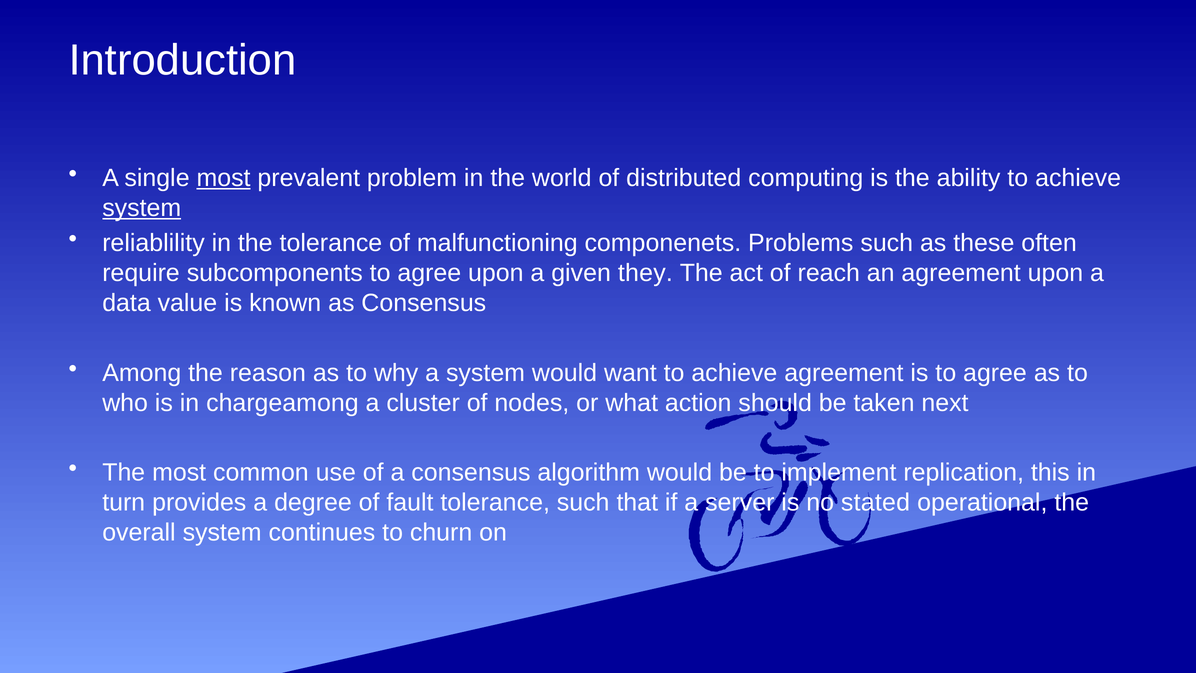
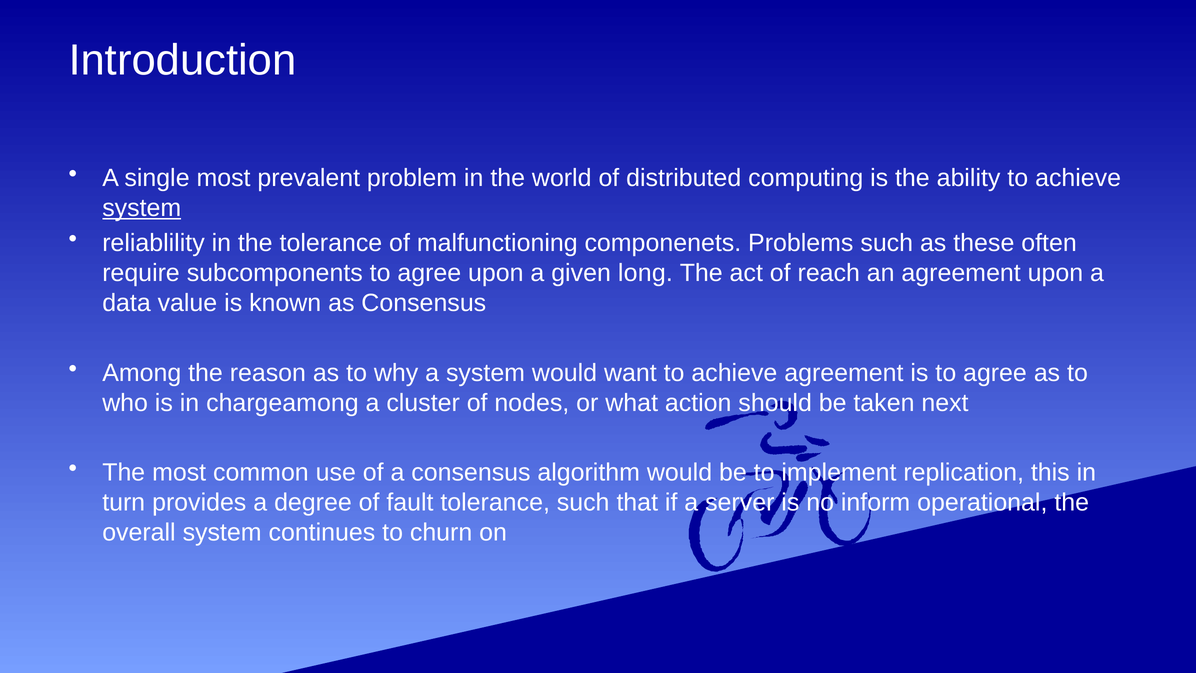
most underline: present -> none (224, 178)
they: they -> long (645, 273)
stated: stated -> inform (876, 502)
